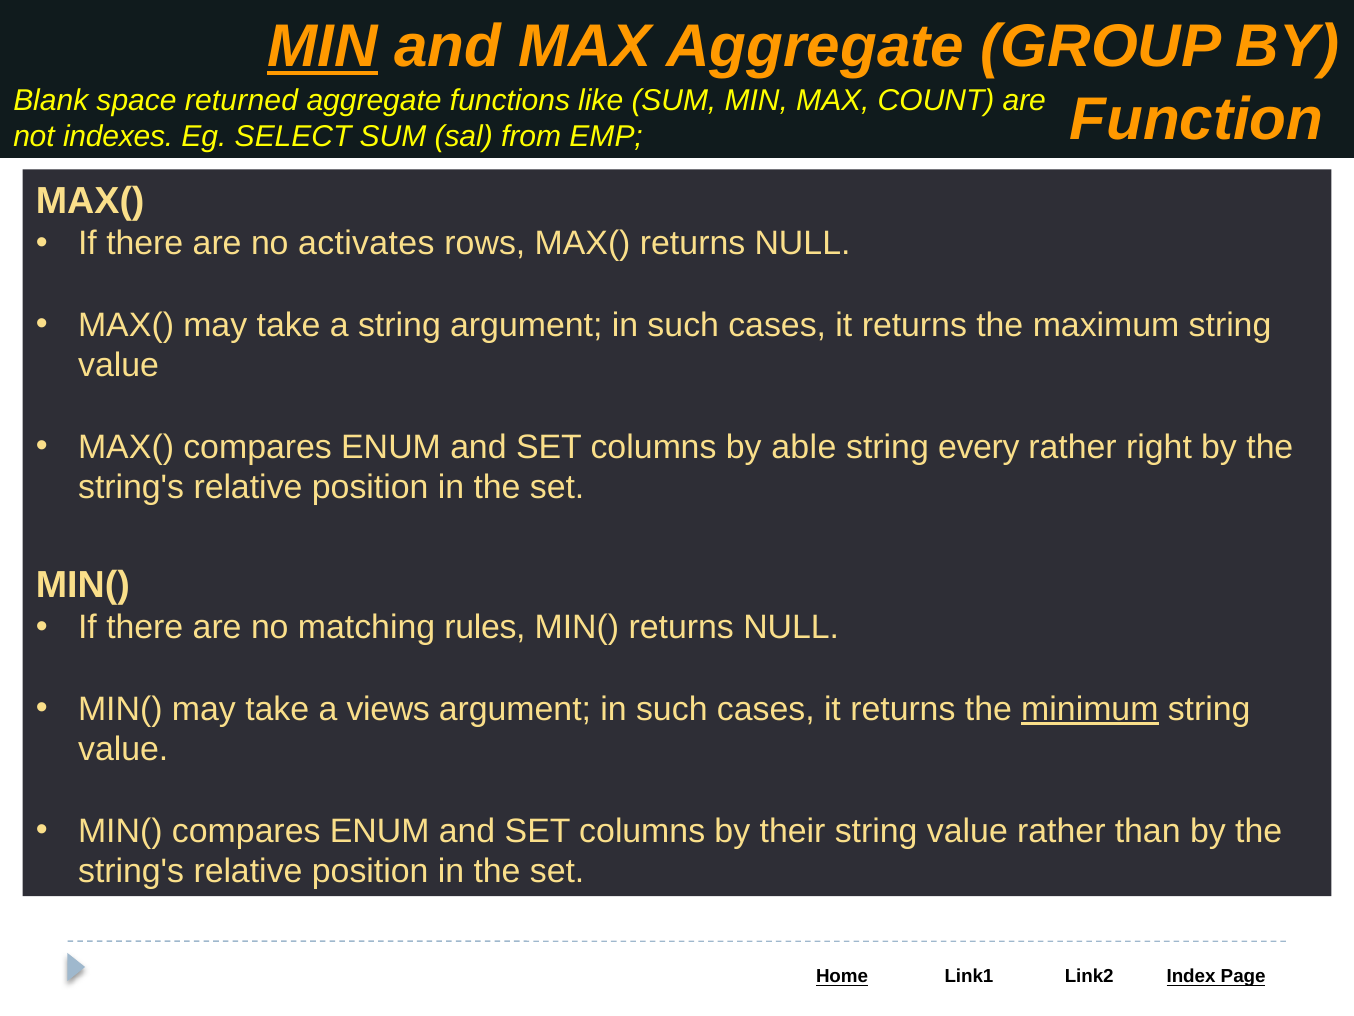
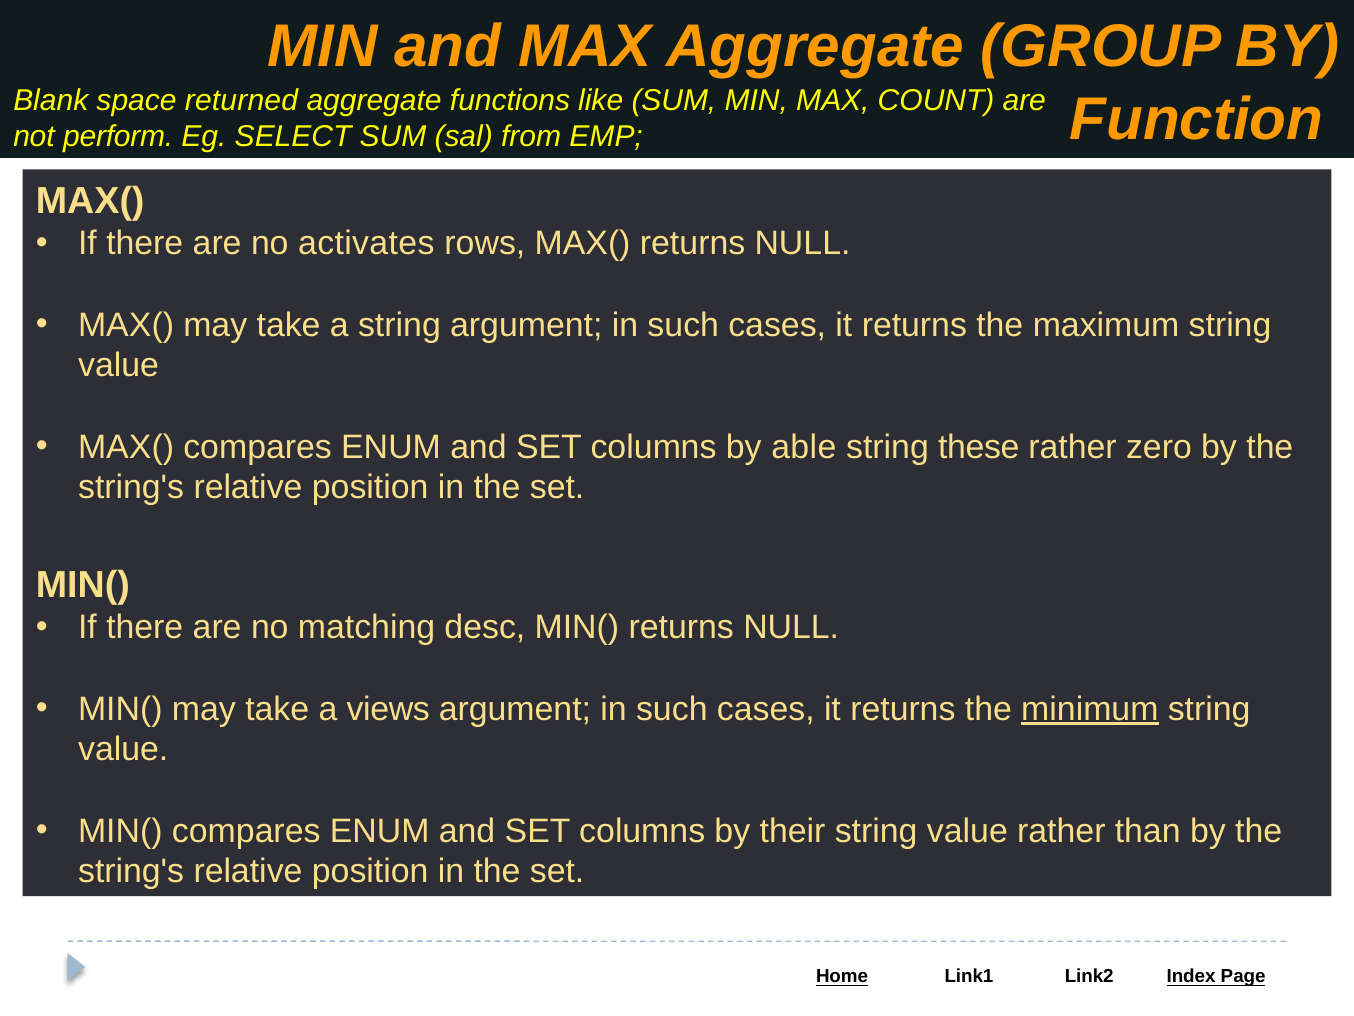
MIN underline: present -> none (323, 47)
indexes: indexes -> perform (118, 137)
every: every -> these (979, 447)
right: right -> zero (1159, 447)
rules: rules -> desc (485, 627)
